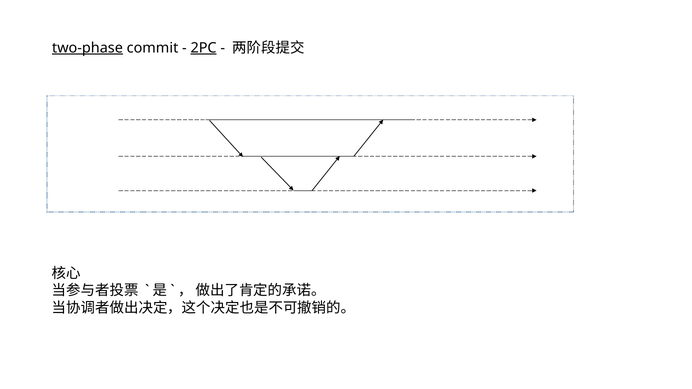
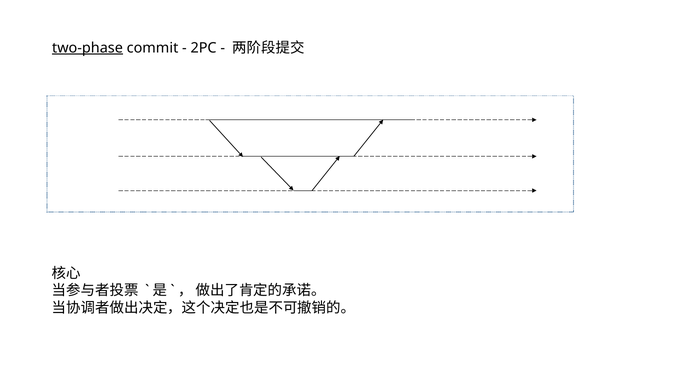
2PC underline: present -> none (204, 48)
